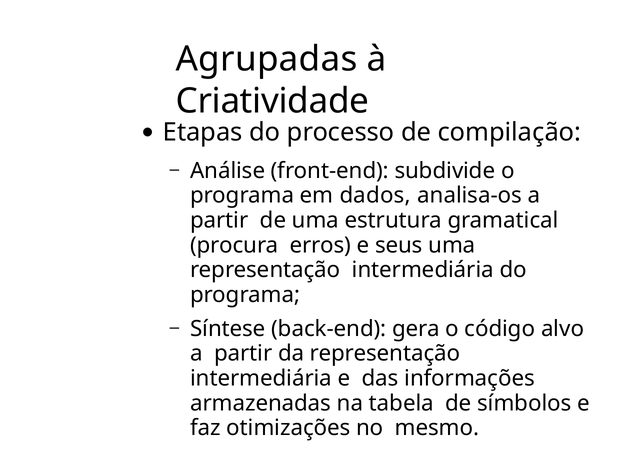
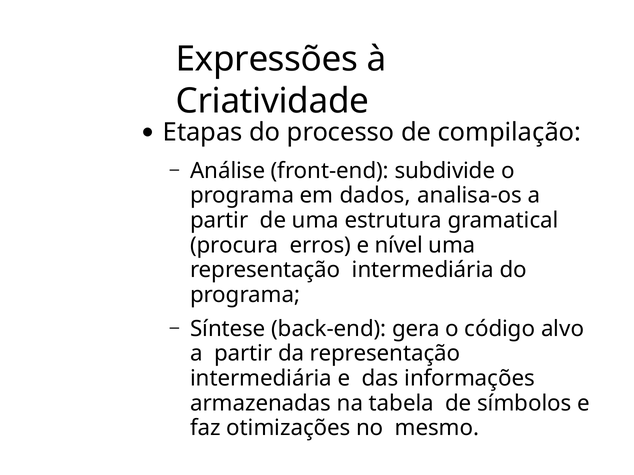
Agrupadas: Agrupadas -> Expressões (267, 59)
seus: seus -> nível (399, 245)
